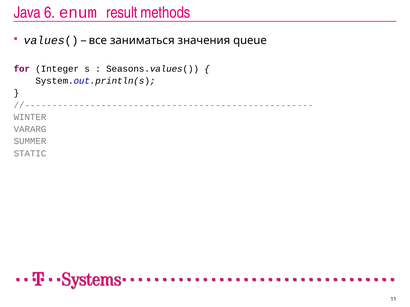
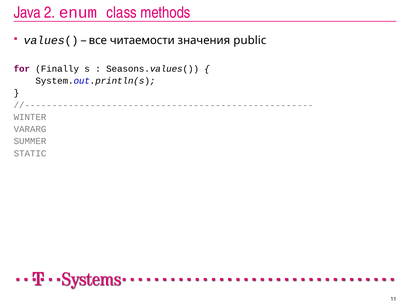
6: 6 -> 2 (50, 13)
result: result -> class (122, 13)
заниматься: заниматься -> читаемости (142, 40)
queue: queue -> public (250, 40)
Integer: Integer -> Finally (57, 69)
